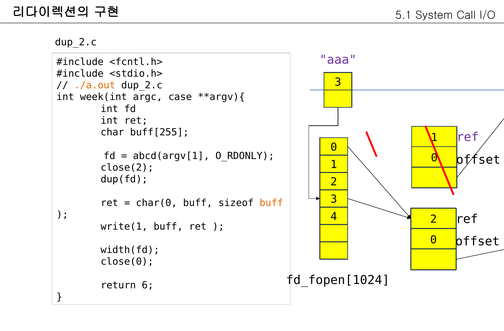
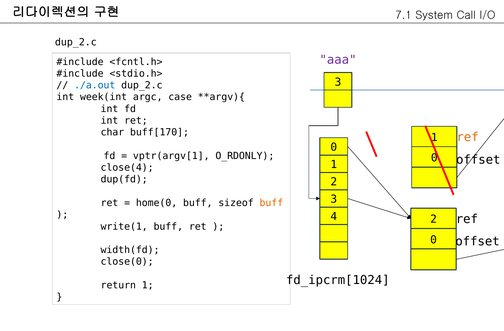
5.1: 5.1 -> 7.1 (404, 15)
./a.out colour: orange -> blue (95, 85)
buff[255: buff[255 -> buff[170 (160, 132)
ref colour: purple -> orange (468, 137)
abcd(argv[1: abcd(argv[1 -> vptr(argv[1 (171, 156)
close(2: close(2 -> close(4 (127, 168)
char(0: char(0 -> home(0 (157, 203)
fd_fopen[1024: fd_fopen[1024 -> fd_ipcrm[1024 (338, 280)
return 6: 6 -> 1 (148, 285)
